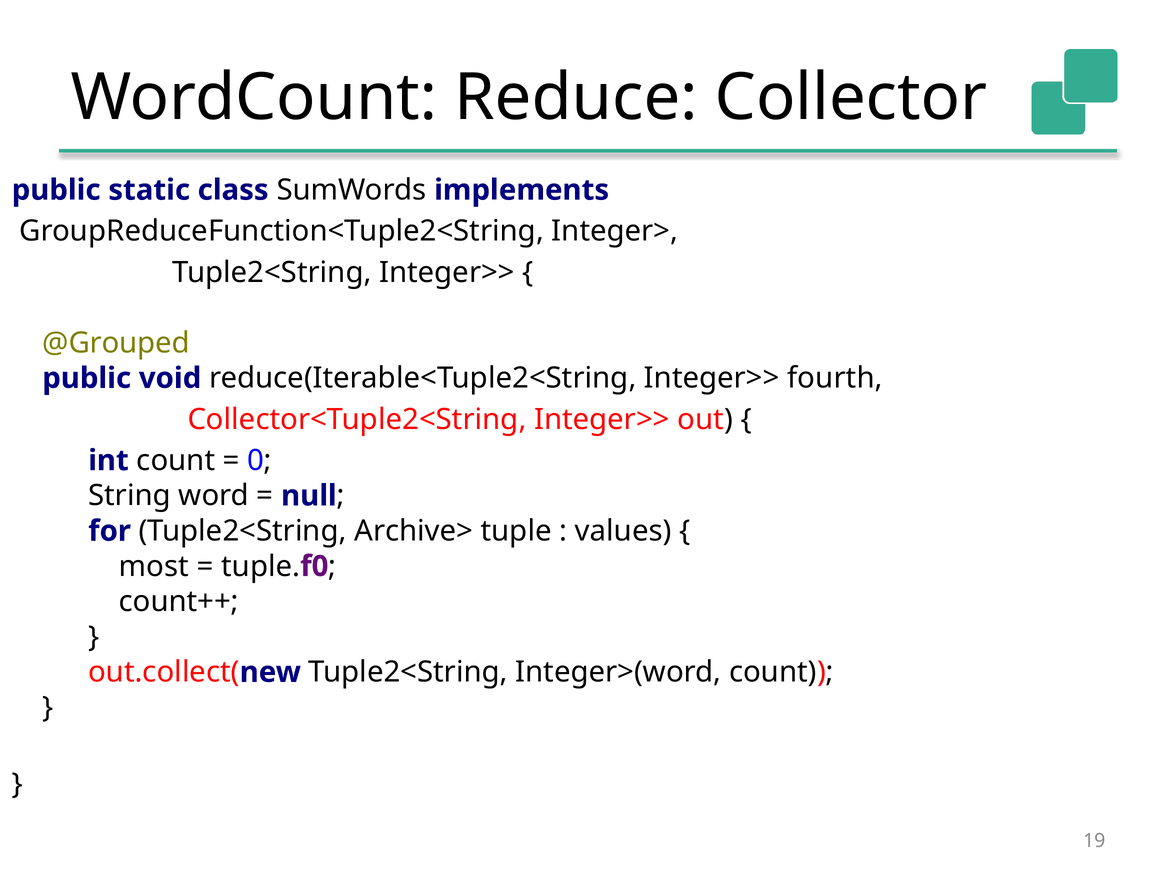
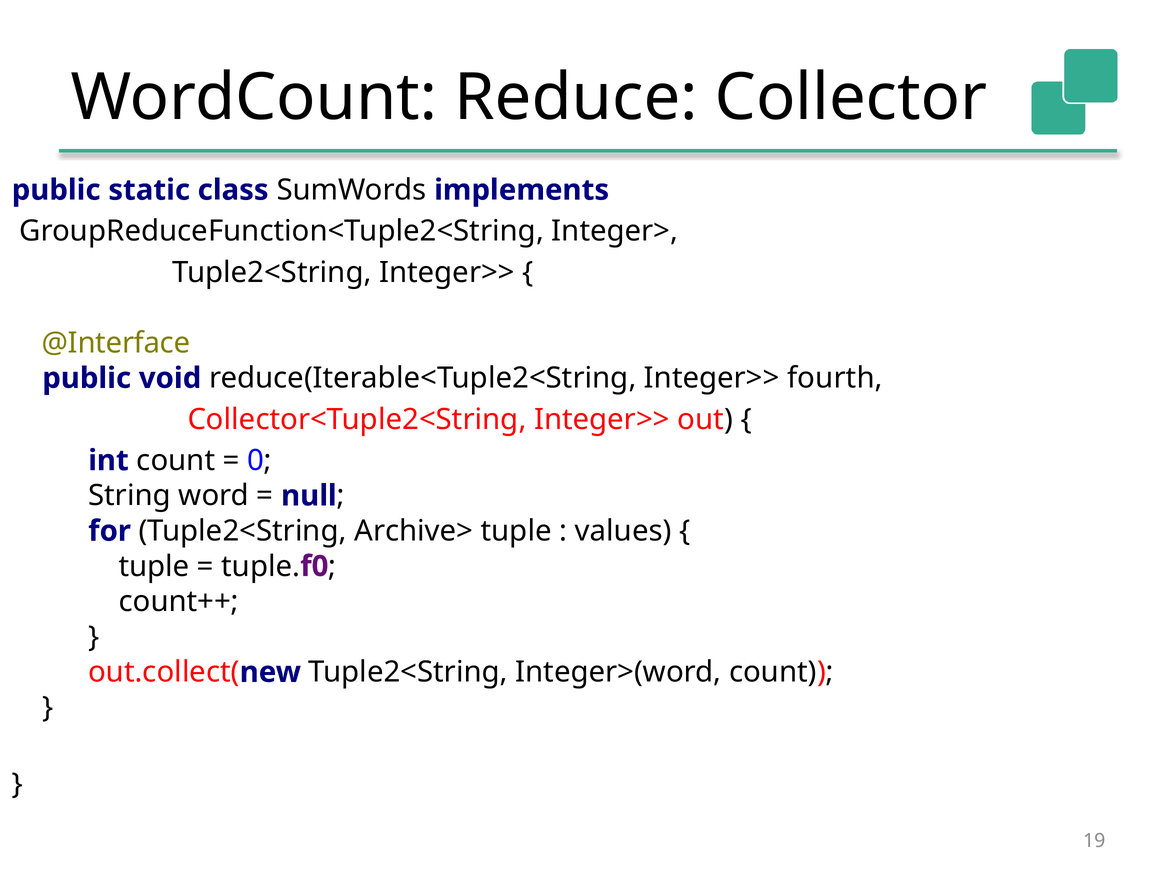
@Grouped: @Grouped -> @Interface (116, 343)
most: most -> tuple (154, 566)
